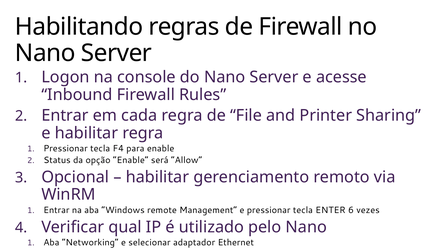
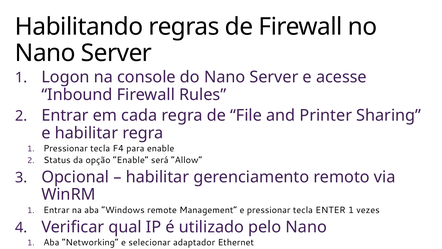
ENTER 6: 6 -> 1 (351, 210)
